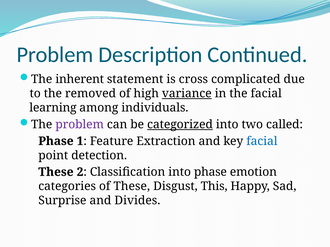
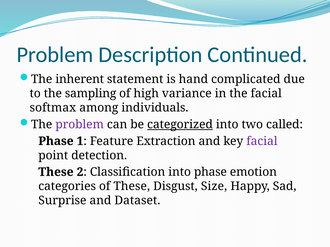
cross: cross -> hand (193, 79)
removed: removed -> sampling (91, 94)
variance underline: present -> none (187, 94)
learning: learning -> softmax (53, 108)
facial colour: blue -> purple (262, 141)
This: This -> Size (214, 187)
Divides: Divides -> Dataset (137, 201)
